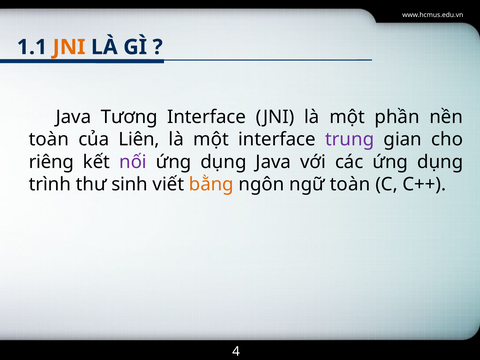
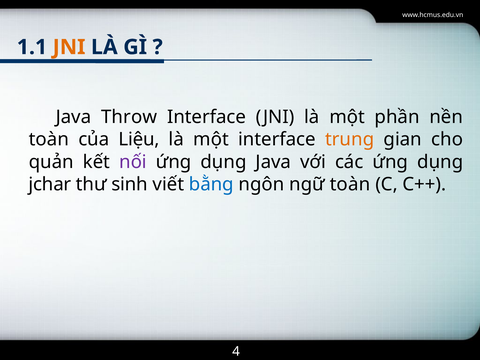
Tương: Tương -> Throw (129, 117)
Liên: Liên -> Liệu (139, 139)
trung colour: purple -> orange (350, 139)
riêng: riêng -> quản (51, 162)
trình: trình -> jchar (50, 184)
bằng colour: orange -> blue (211, 184)
